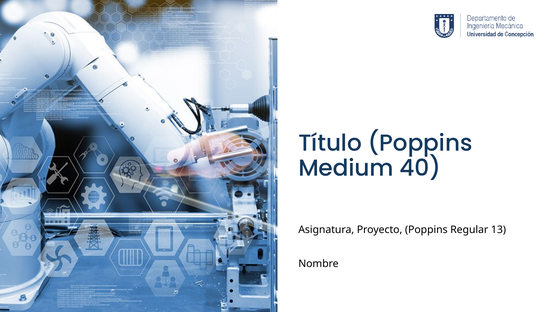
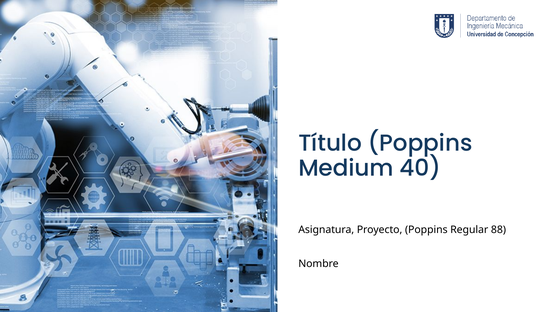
13: 13 -> 88 (498, 230)
